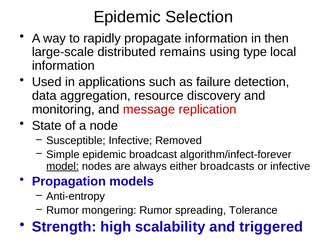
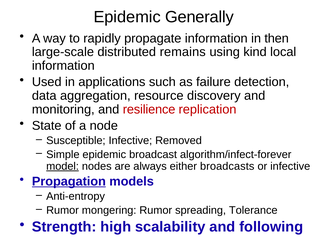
Selection: Selection -> Generally (199, 17)
type: type -> kind (255, 52)
message: message -> resilience (149, 109)
Propagation underline: none -> present (69, 182)
triggered: triggered -> following (271, 227)
